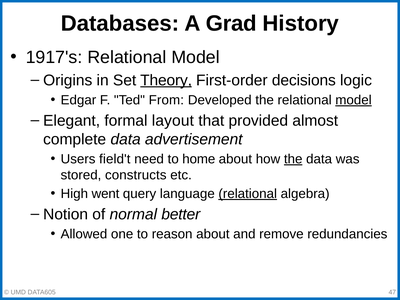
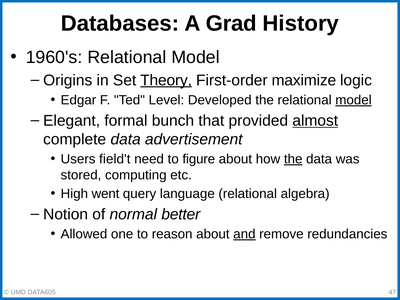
1917's: 1917's -> 1960's (54, 57)
decisions: decisions -> maximize (304, 80)
From: From -> Level (166, 100)
layout: layout -> bunch (173, 121)
almost underline: none -> present (315, 121)
home: home -> figure (199, 159)
constructs: constructs -> computing (136, 175)
relational underline: present -> none (248, 194)
and underline: none -> present (244, 234)
